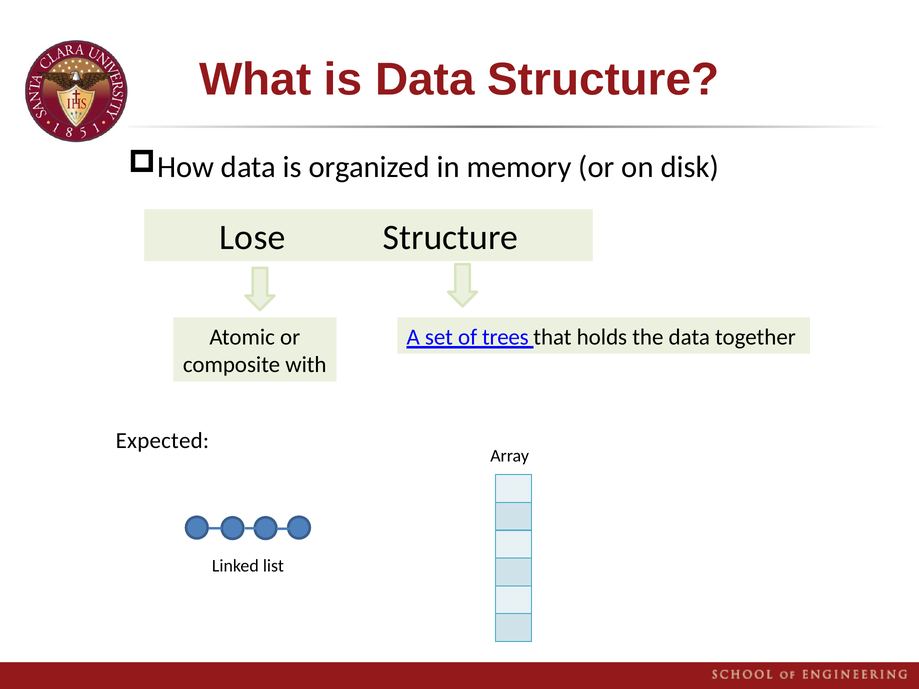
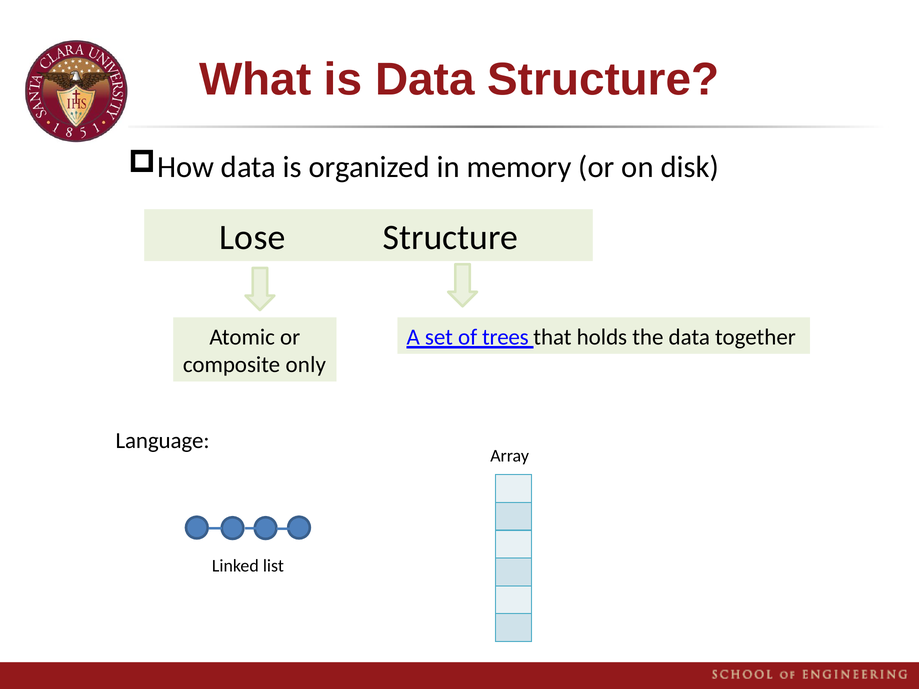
with: with -> only (306, 365)
Expected: Expected -> Language (163, 441)
